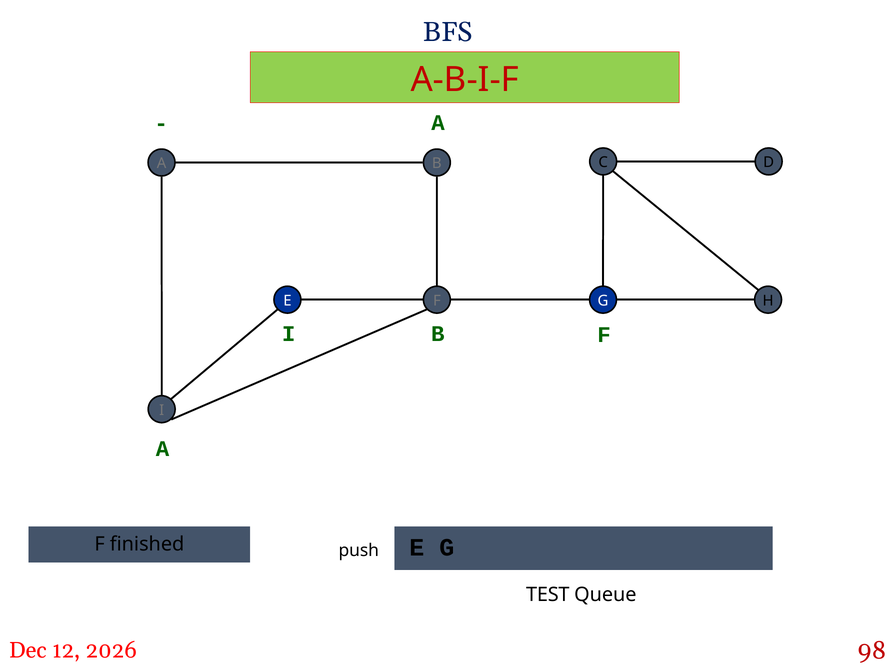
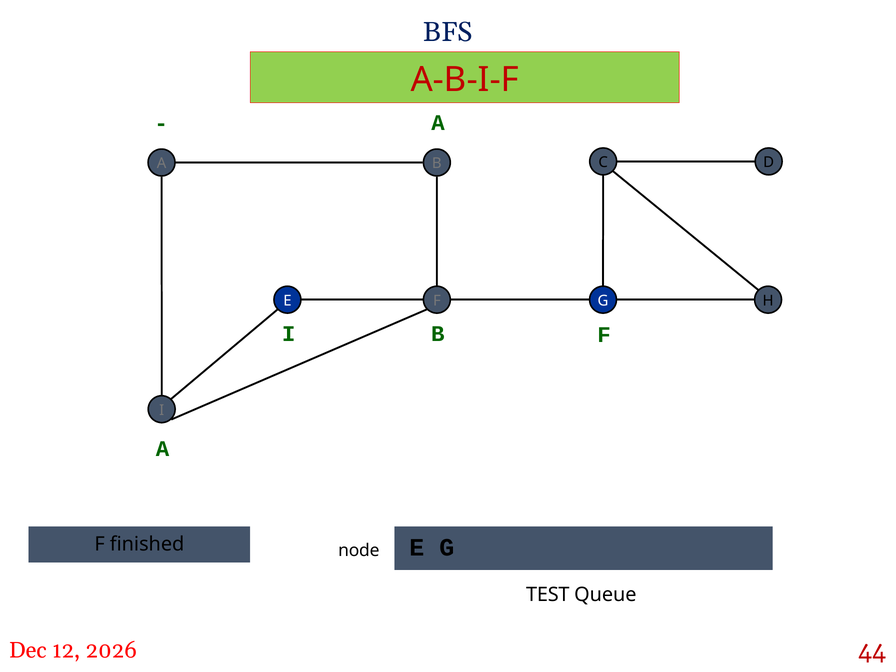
push: push -> node (359, 551)
98: 98 -> 44 (872, 651)
